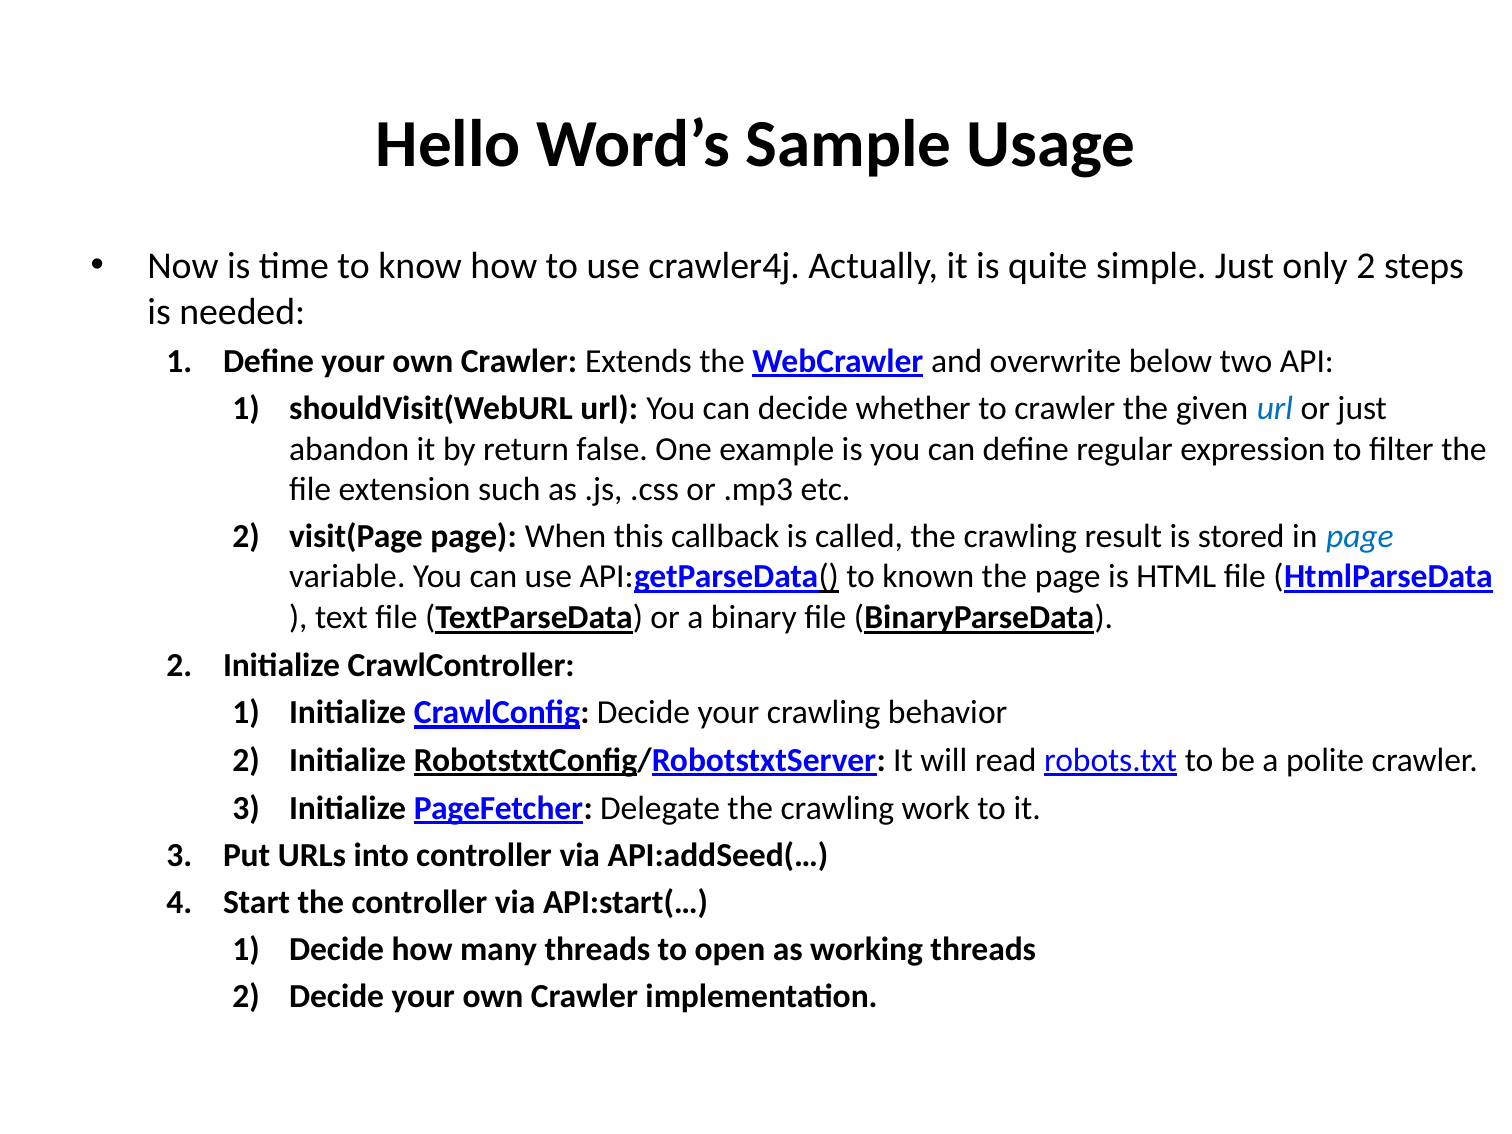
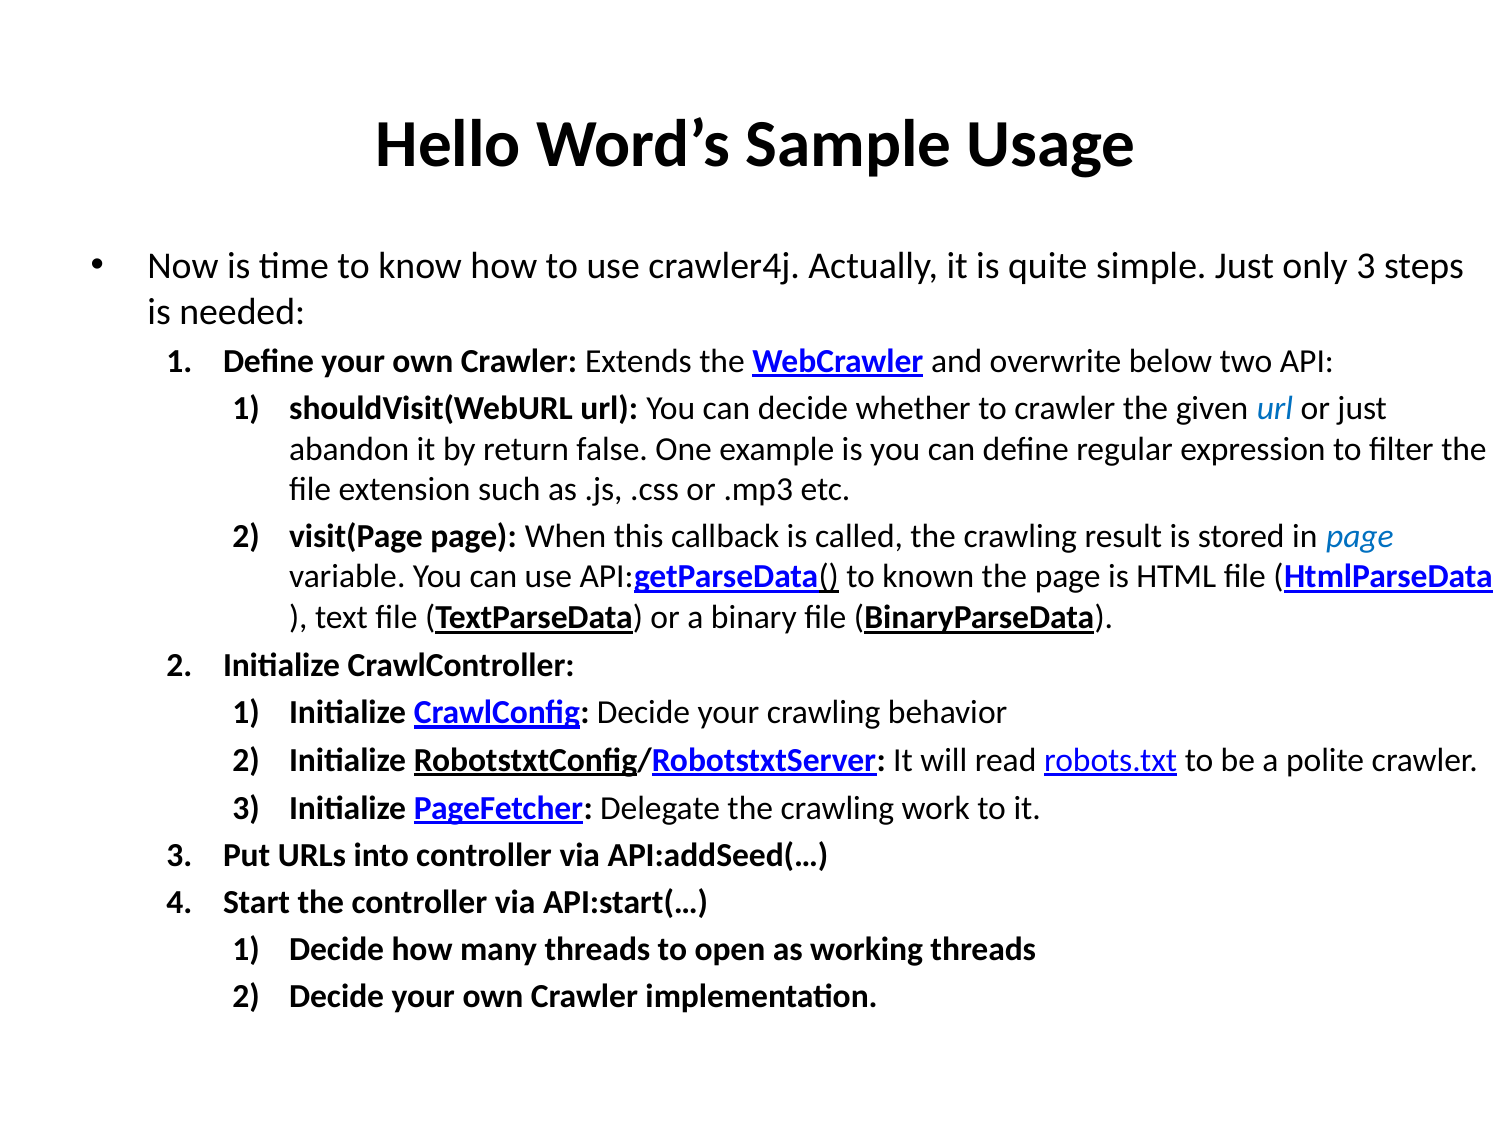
only 2: 2 -> 3 (1366, 266)
